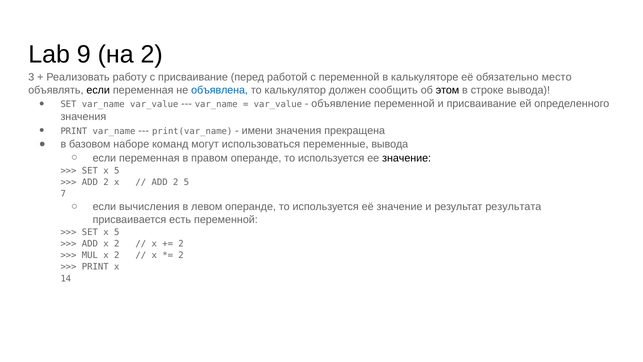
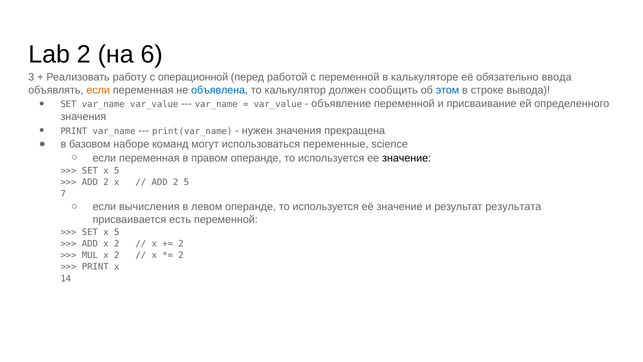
Lab 9: 9 -> 2 (84, 54)
на 2: 2 -> 6 (152, 54)
с присваивание: присваивание -> операционной (193, 77)
место: место -> ввода (557, 77)
если colour: black -> orange (98, 90)
этом colour: black -> blue (447, 90)
имени: имени -> нужен (257, 130)
переменные вывода: вывода -> science (390, 144)
